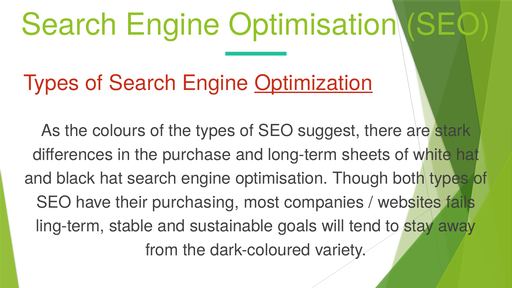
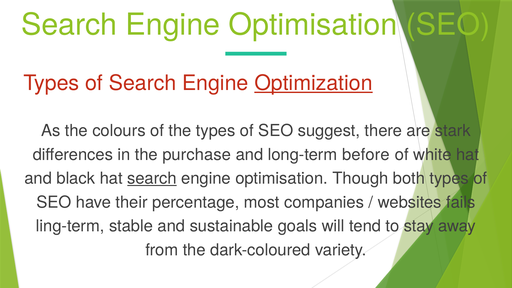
sheets: sheets -> before (366, 155)
search underline: none -> present (152, 178)
purchasing: purchasing -> percentage (196, 202)
